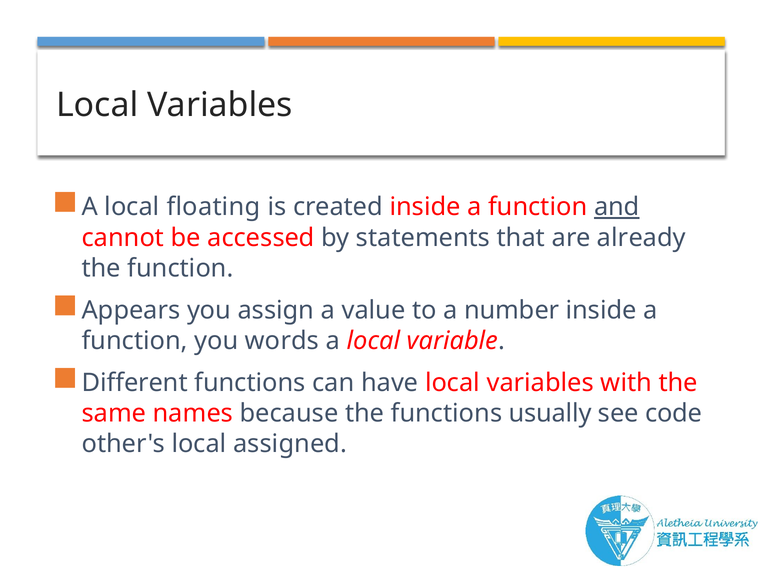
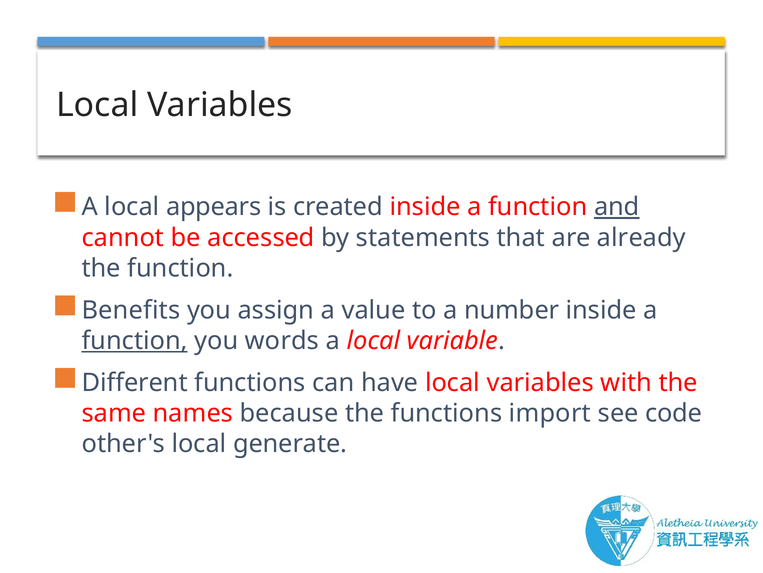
floating: floating -> appears (214, 207)
Appears: Appears -> Benefits (131, 310)
function underline: none -> present (135, 340)
usually: usually -> import (550, 413)
assigned: assigned -> generate (290, 443)
